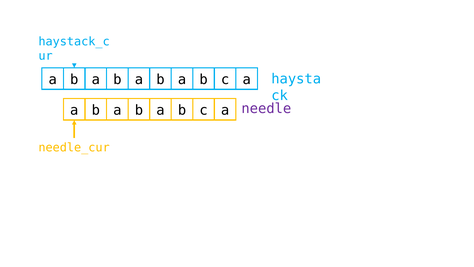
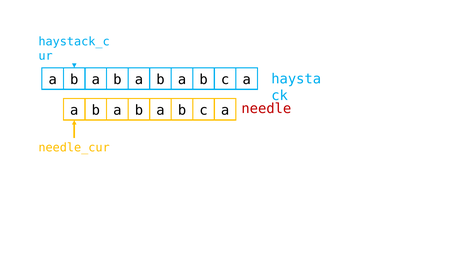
needle colour: purple -> red (266, 109)
